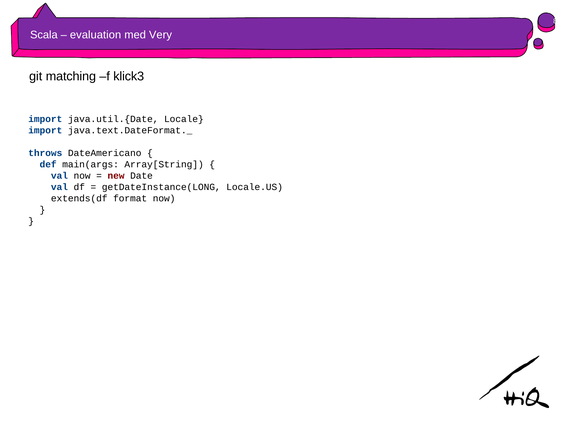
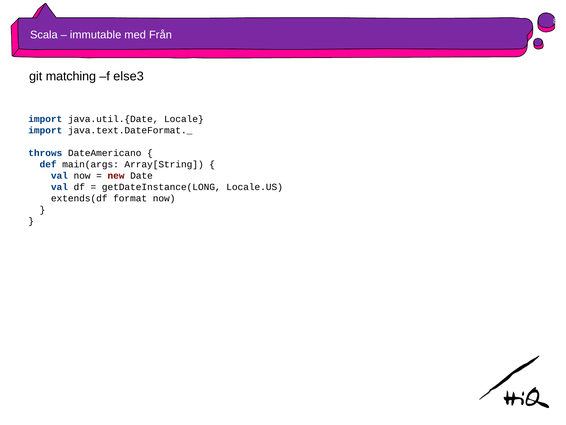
evaluation: evaluation -> immutable (96, 35)
Very: Very -> Från (160, 35)
klick3: klick3 -> else3 (129, 76)
